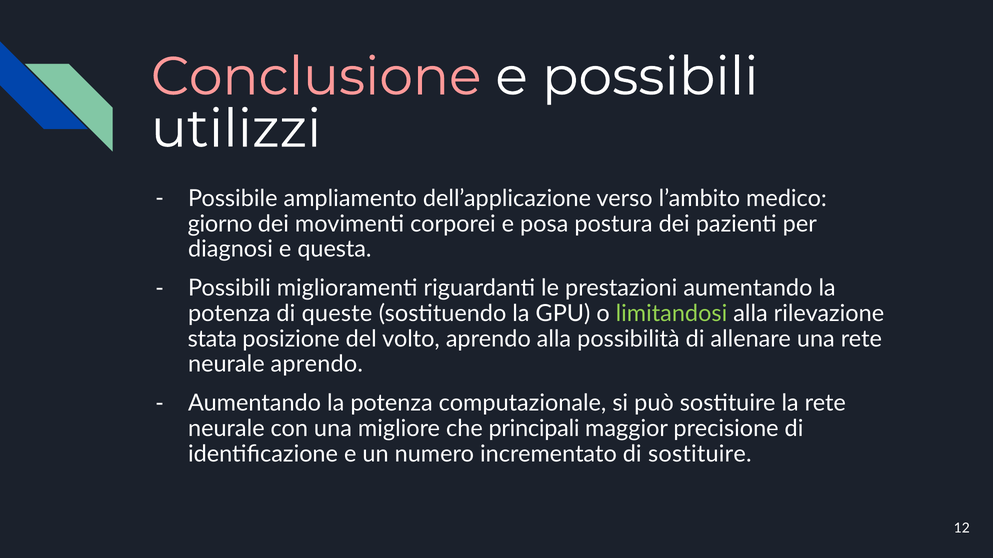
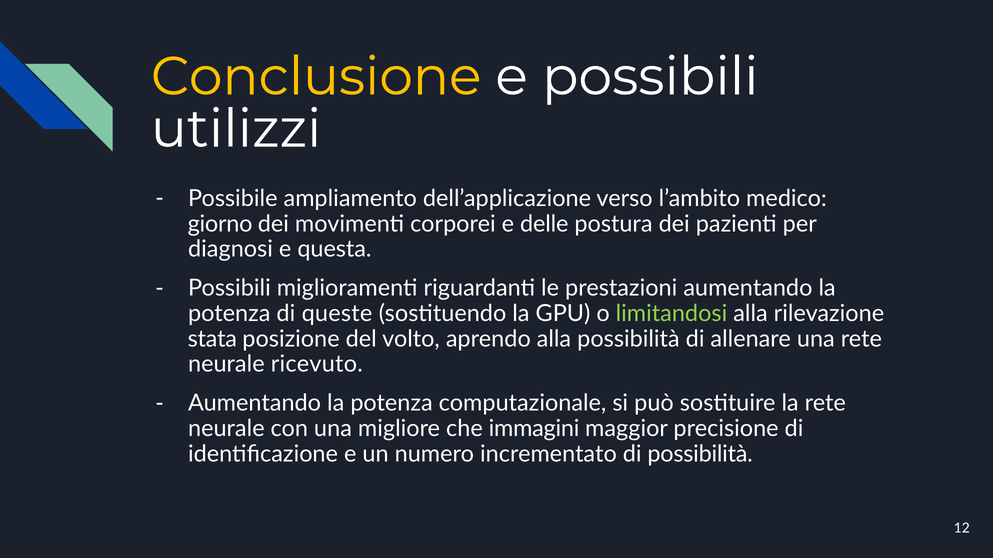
Conclusione colour: pink -> yellow (316, 77)
posa: posa -> delle (544, 224)
neurale aprendo: aprendo -> ricevuto (317, 364)
principali: principali -> immagini (534, 429)
di sostituire: sostituire -> possibilità (700, 454)
